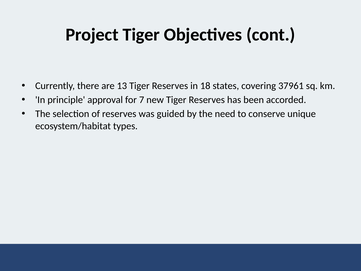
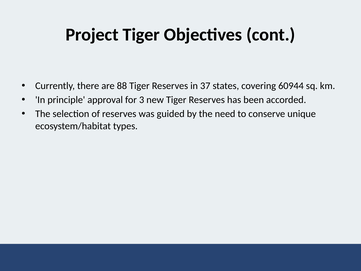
13: 13 -> 88 (122, 86)
18: 18 -> 37 (205, 86)
37961: 37961 -> 60944 (291, 86)
7: 7 -> 3 (142, 100)
